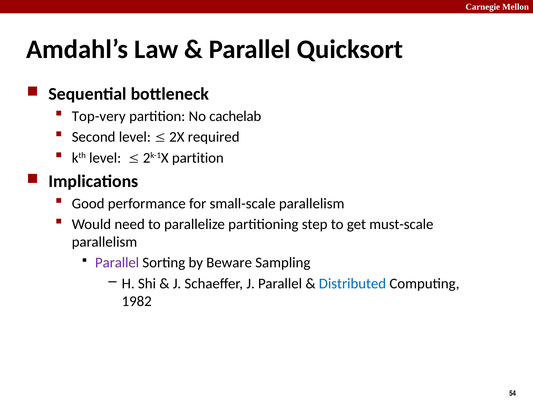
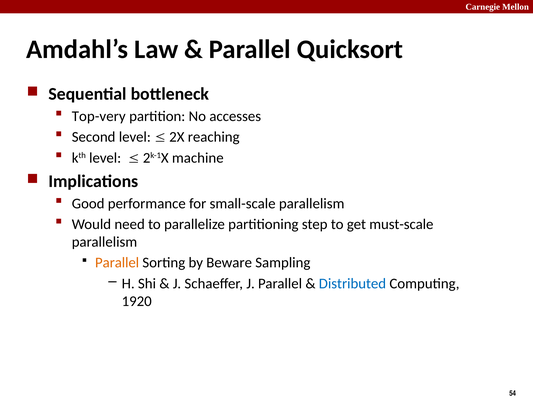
cachelab: cachelab -> accesses (235, 116)
required: required -> reaching (214, 137)
2k-1X partition: partition -> machine (198, 158)
Parallel colour: purple -> orange (117, 263)
1982: 1982 -> 1920 (137, 301)
